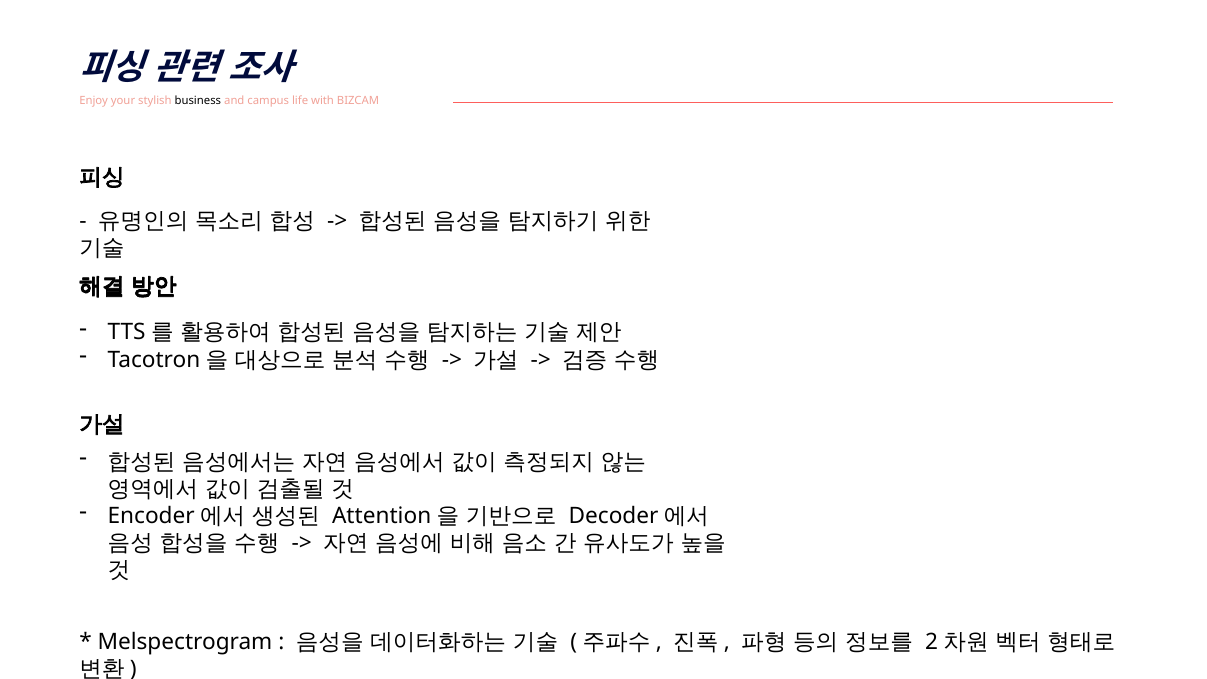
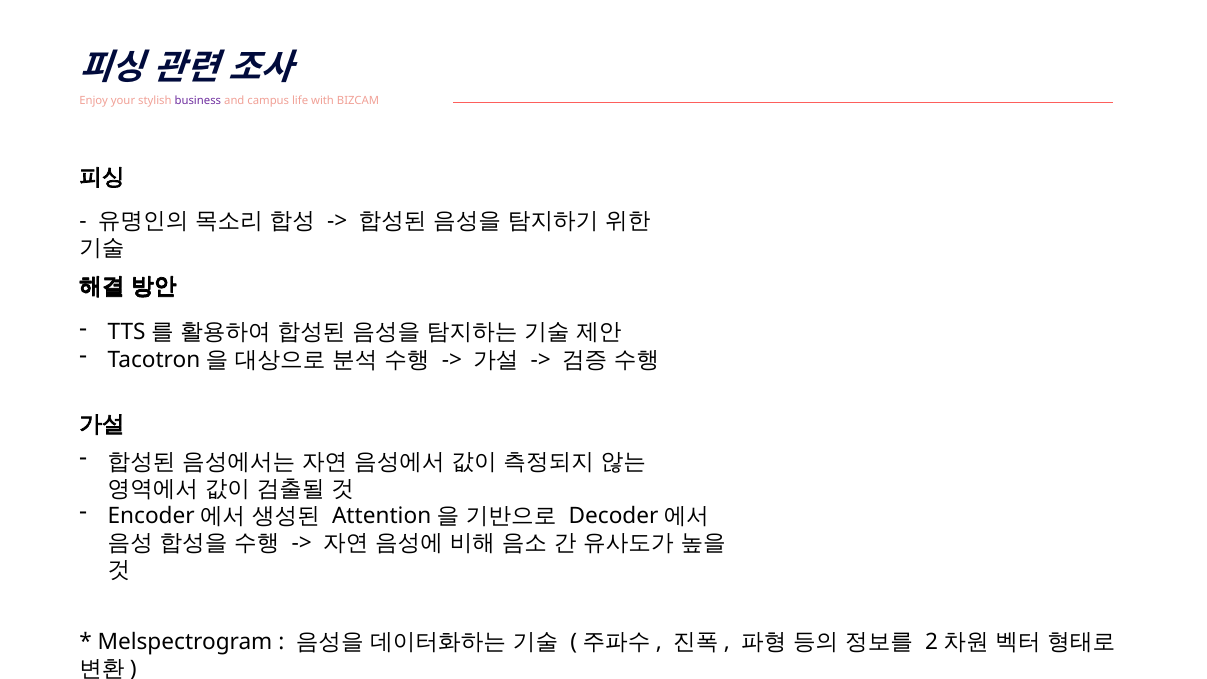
business colour: black -> purple (198, 101)
